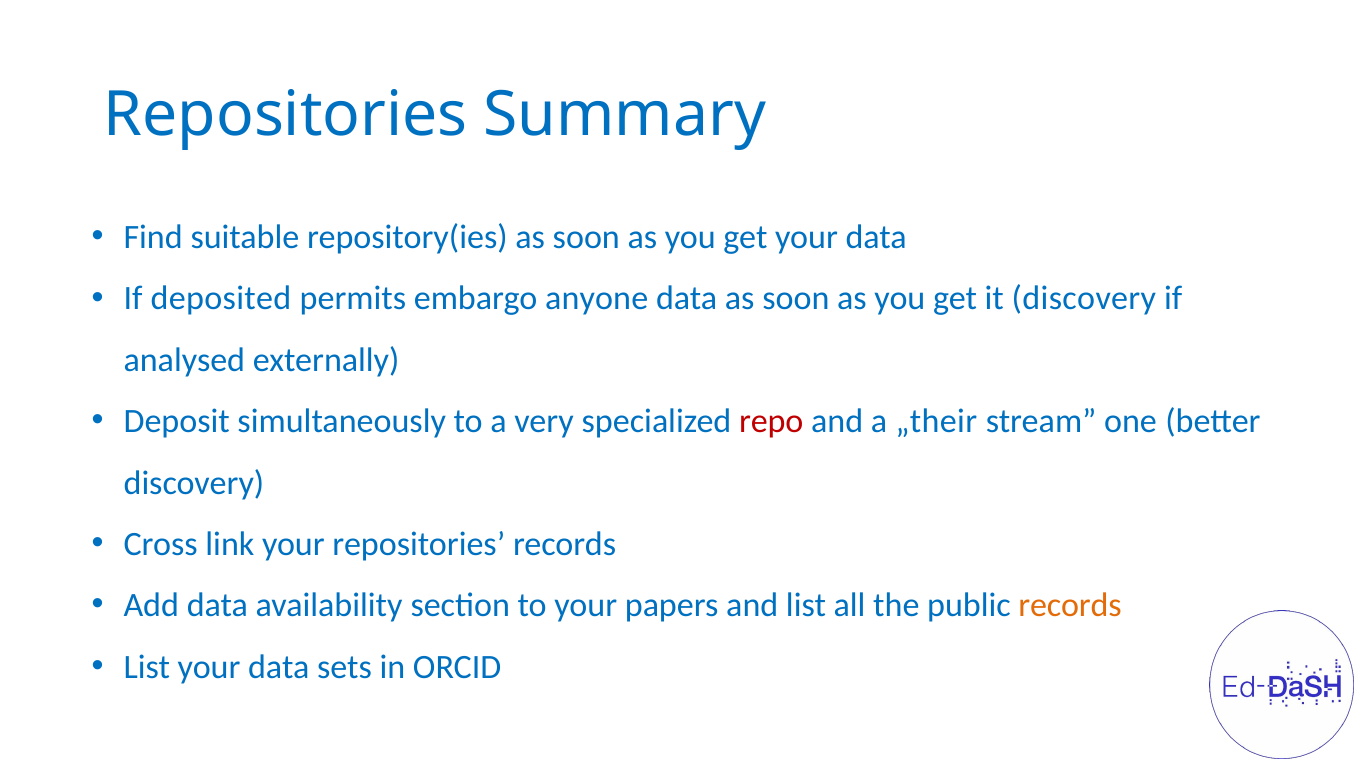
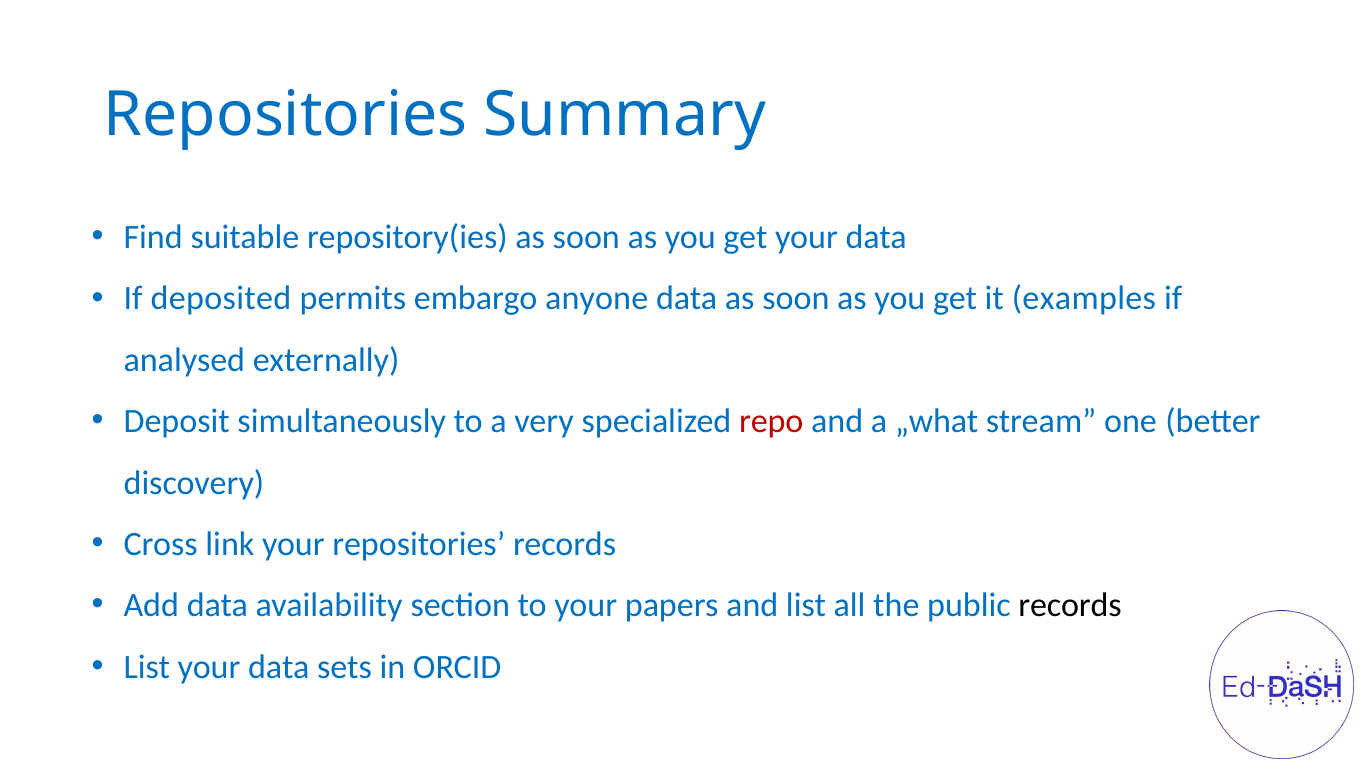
it discovery: discovery -> examples (1084, 299)
„their: „their -> „what (937, 421)
records colour: orange -> black (1070, 605)
